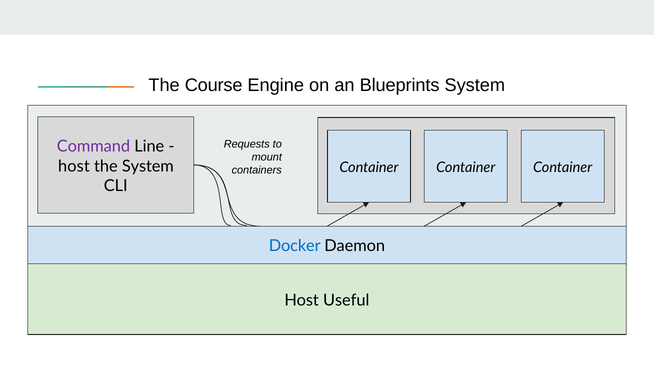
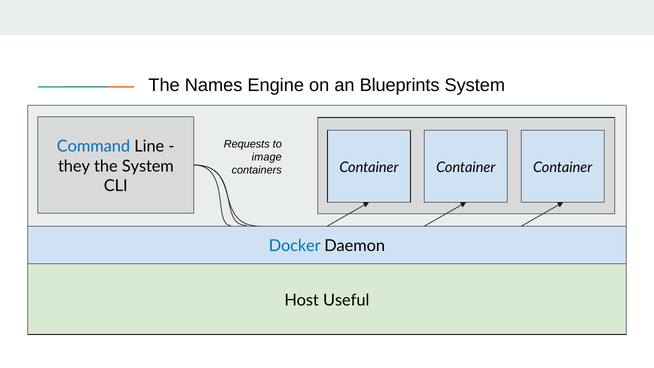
Course: Course -> Names (214, 85)
Command colour: purple -> blue (93, 146)
mount: mount -> image (267, 157)
host: host -> they (74, 166)
